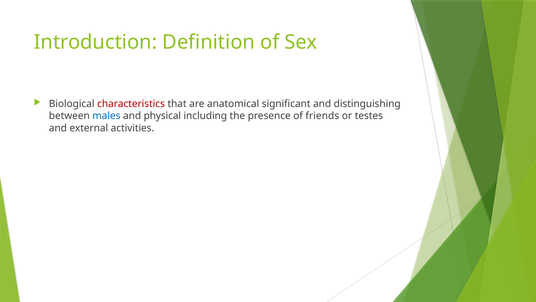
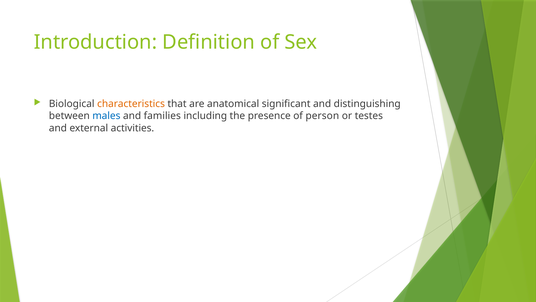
characteristics colour: red -> orange (131, 104)
physical: physical -> families (162, 116)
friends: friends -> person (322, 116)
